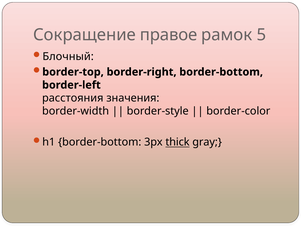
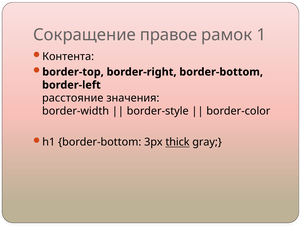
5: 5 -> 1 (261, 35)
Блочный: Блочный -> Контента (68, 56)
расстояния: расстояния -> расстояние (73, 98)
